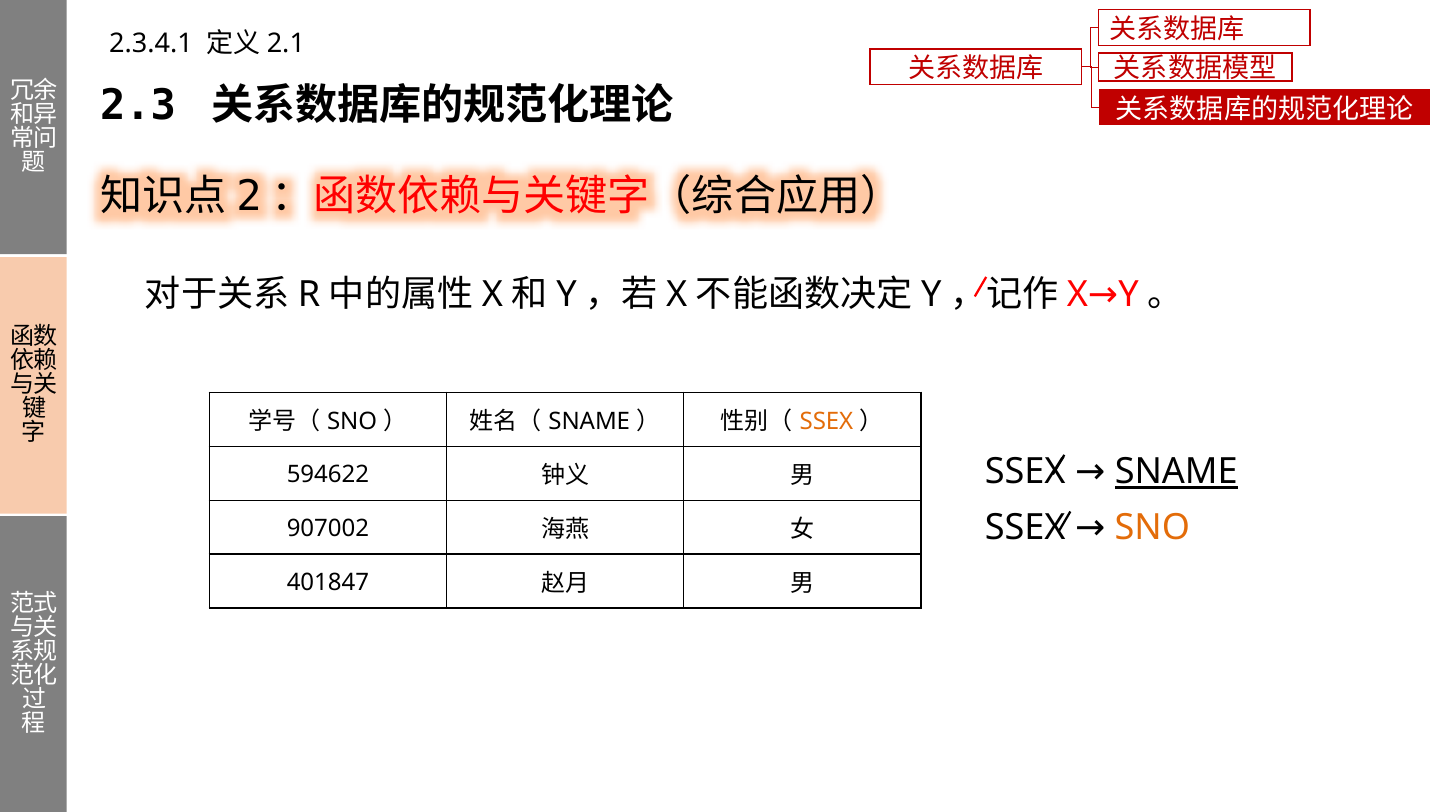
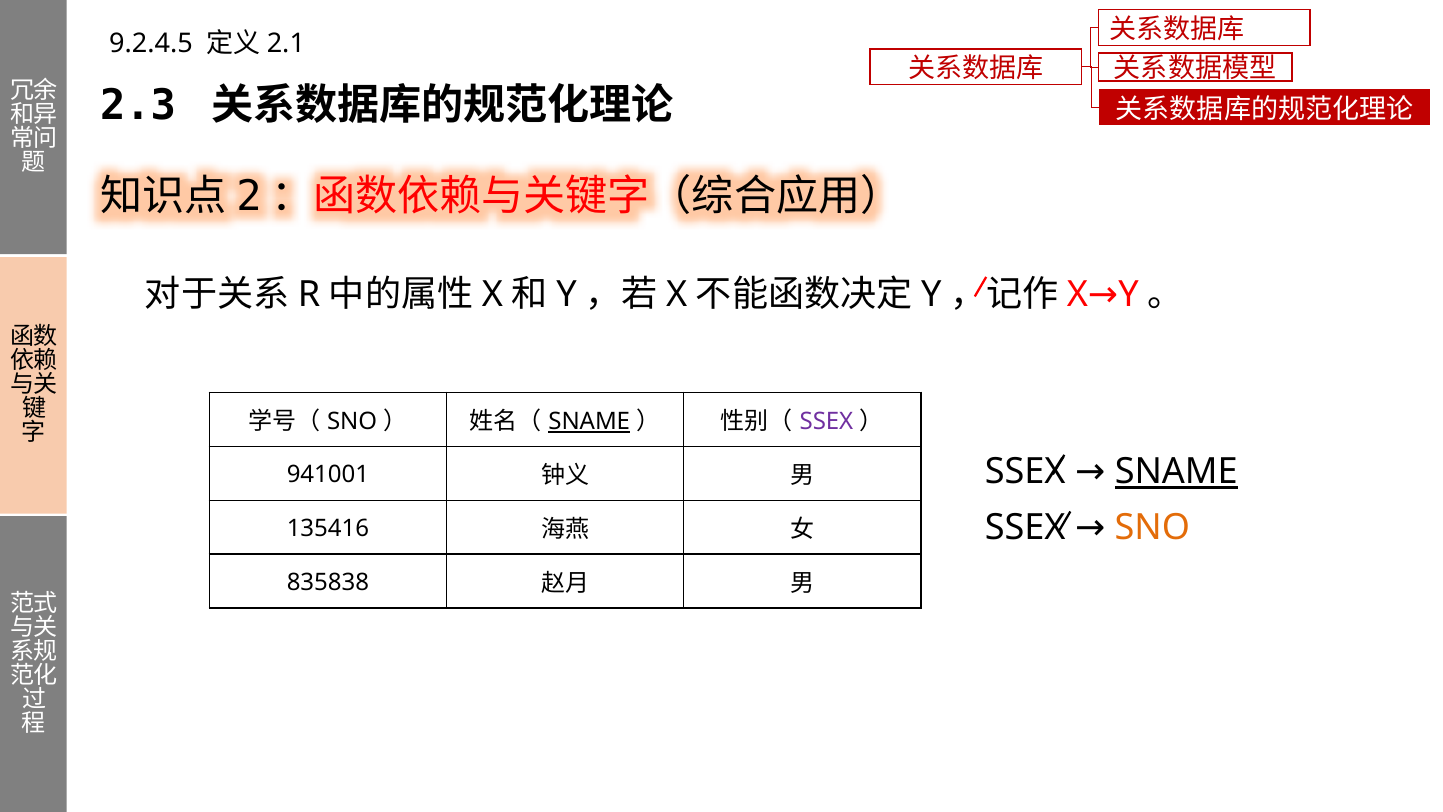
2.3.4.1: 2.3.4.1 -> 9.2.4.5 (151, 44)
SNAME underline: none -> present (589, 422)
SSEX colour: orange -> purple (827, 422)
594622: 594622 -> 941001 (328, 474)
907002: 907002 -> 135416 (328, 528)
401847: 401847 -> 835838 (328, 582)
